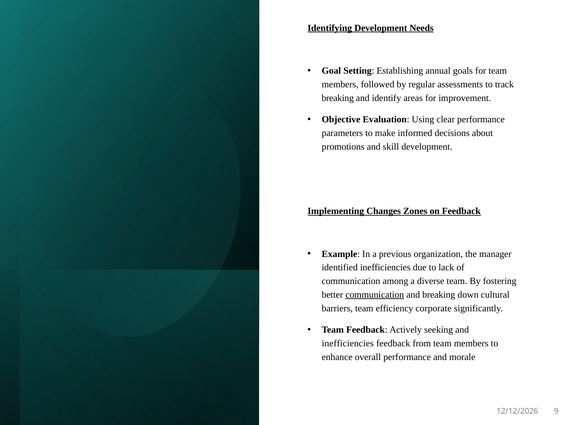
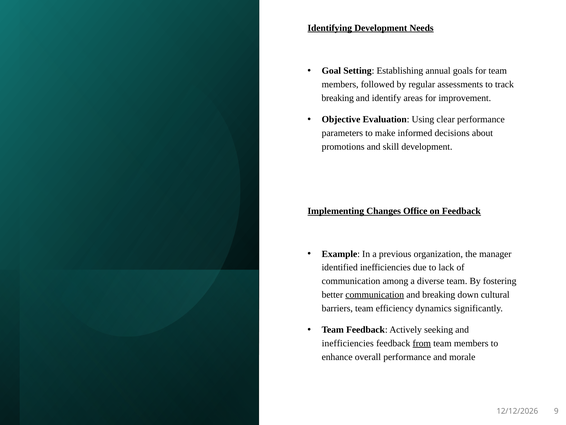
Zones: Zones -> Office (415, 211)
corporate: corporate -> dynamics (434, 308)
from underline: none -> present (422, 343)
